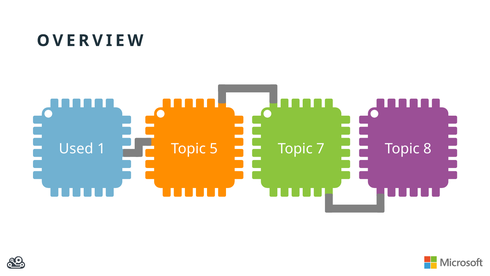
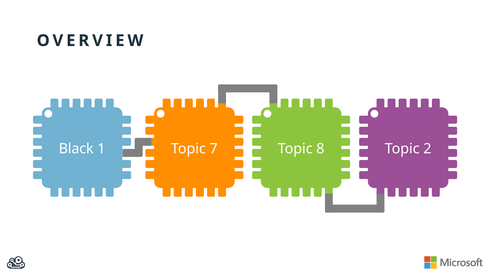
Used: Used -> Black (76, 148)
5: 5 -> 7 (214, 148)
7: 7 -> 8 (320, 148)
8: 8 -> 2 (427, 148)
